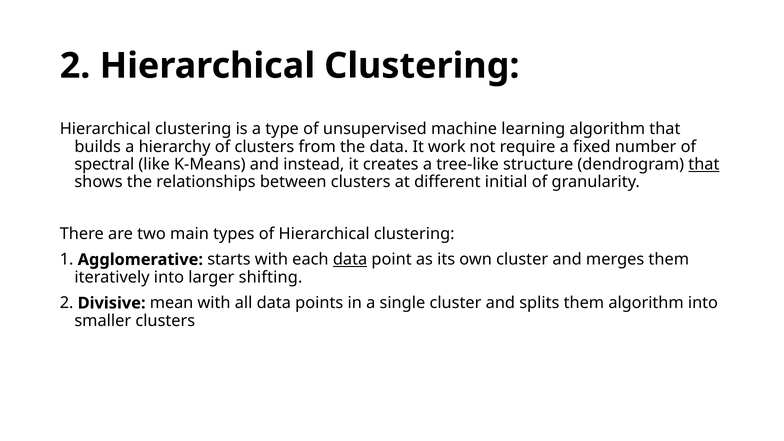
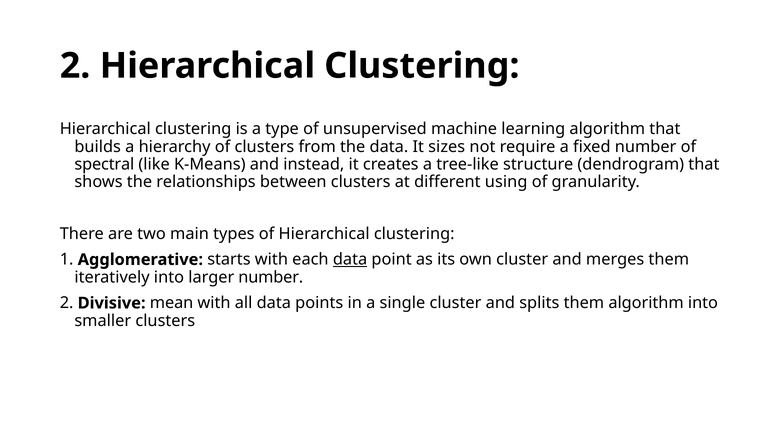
work: work -> sizes (447, 147)
that underline: present -> none (704, 164)
initial: initial -> using (506, 182)
larger shifting: shifting -> number (271, 277)
